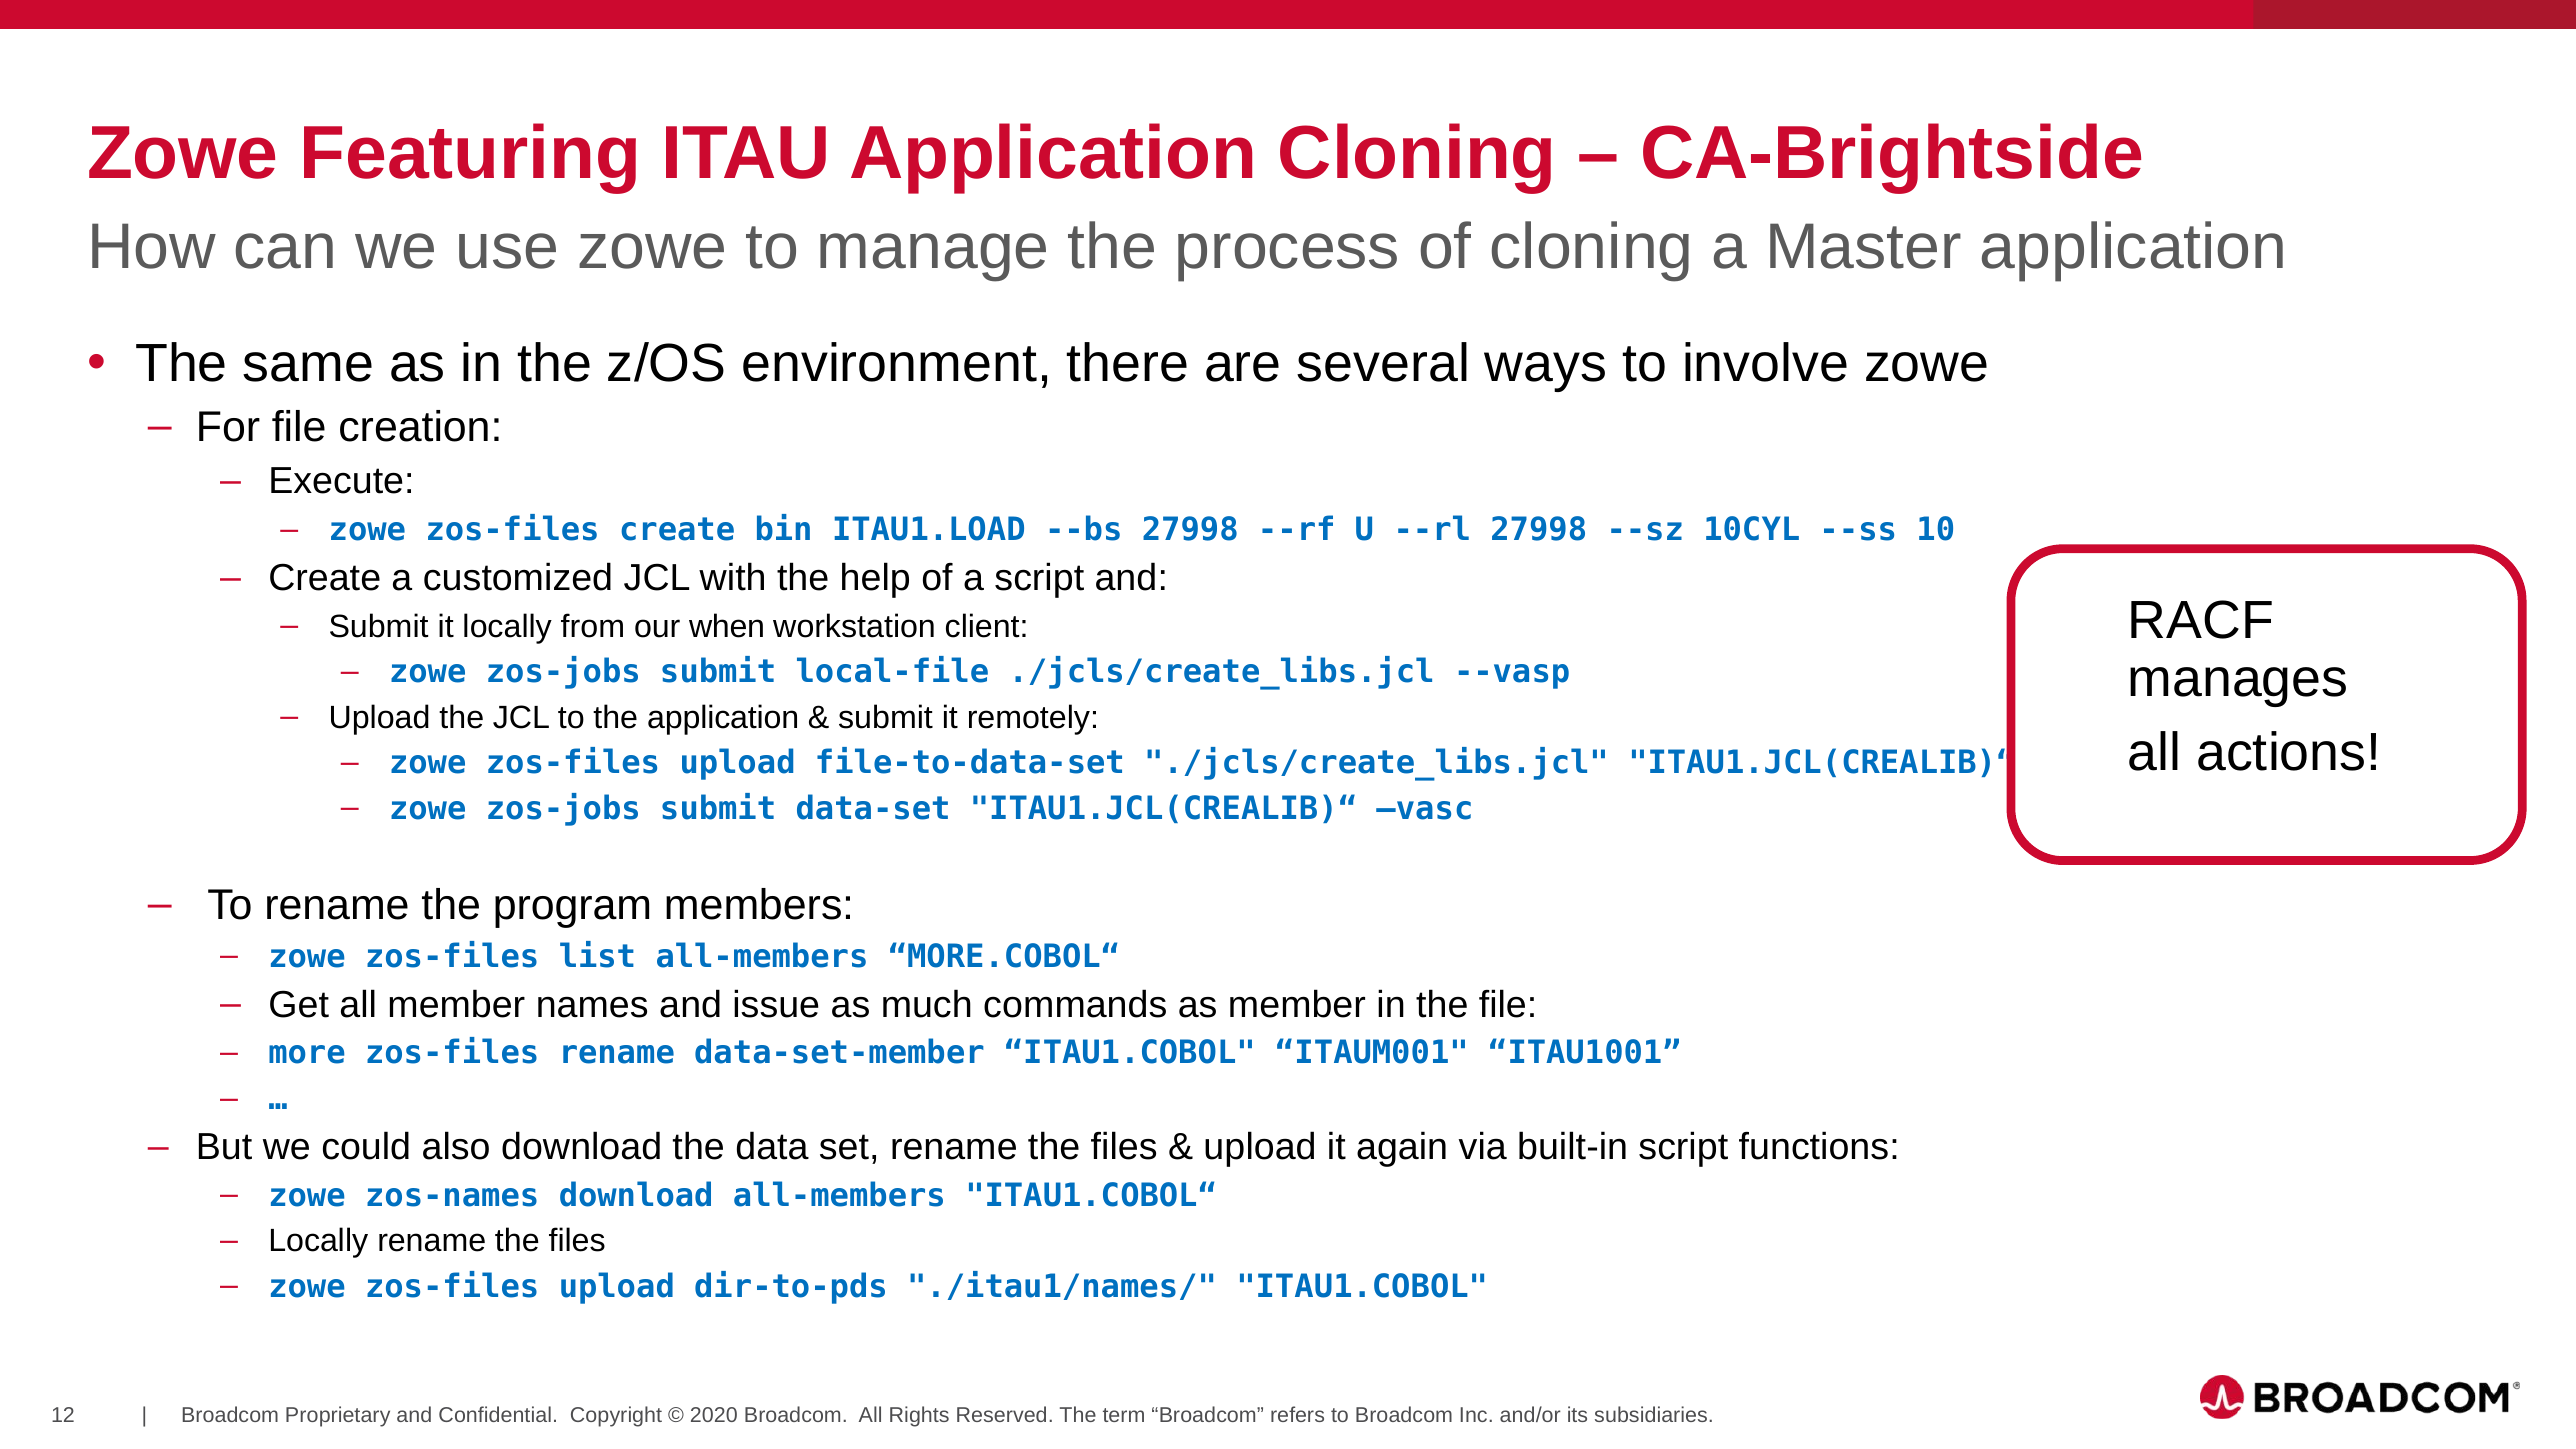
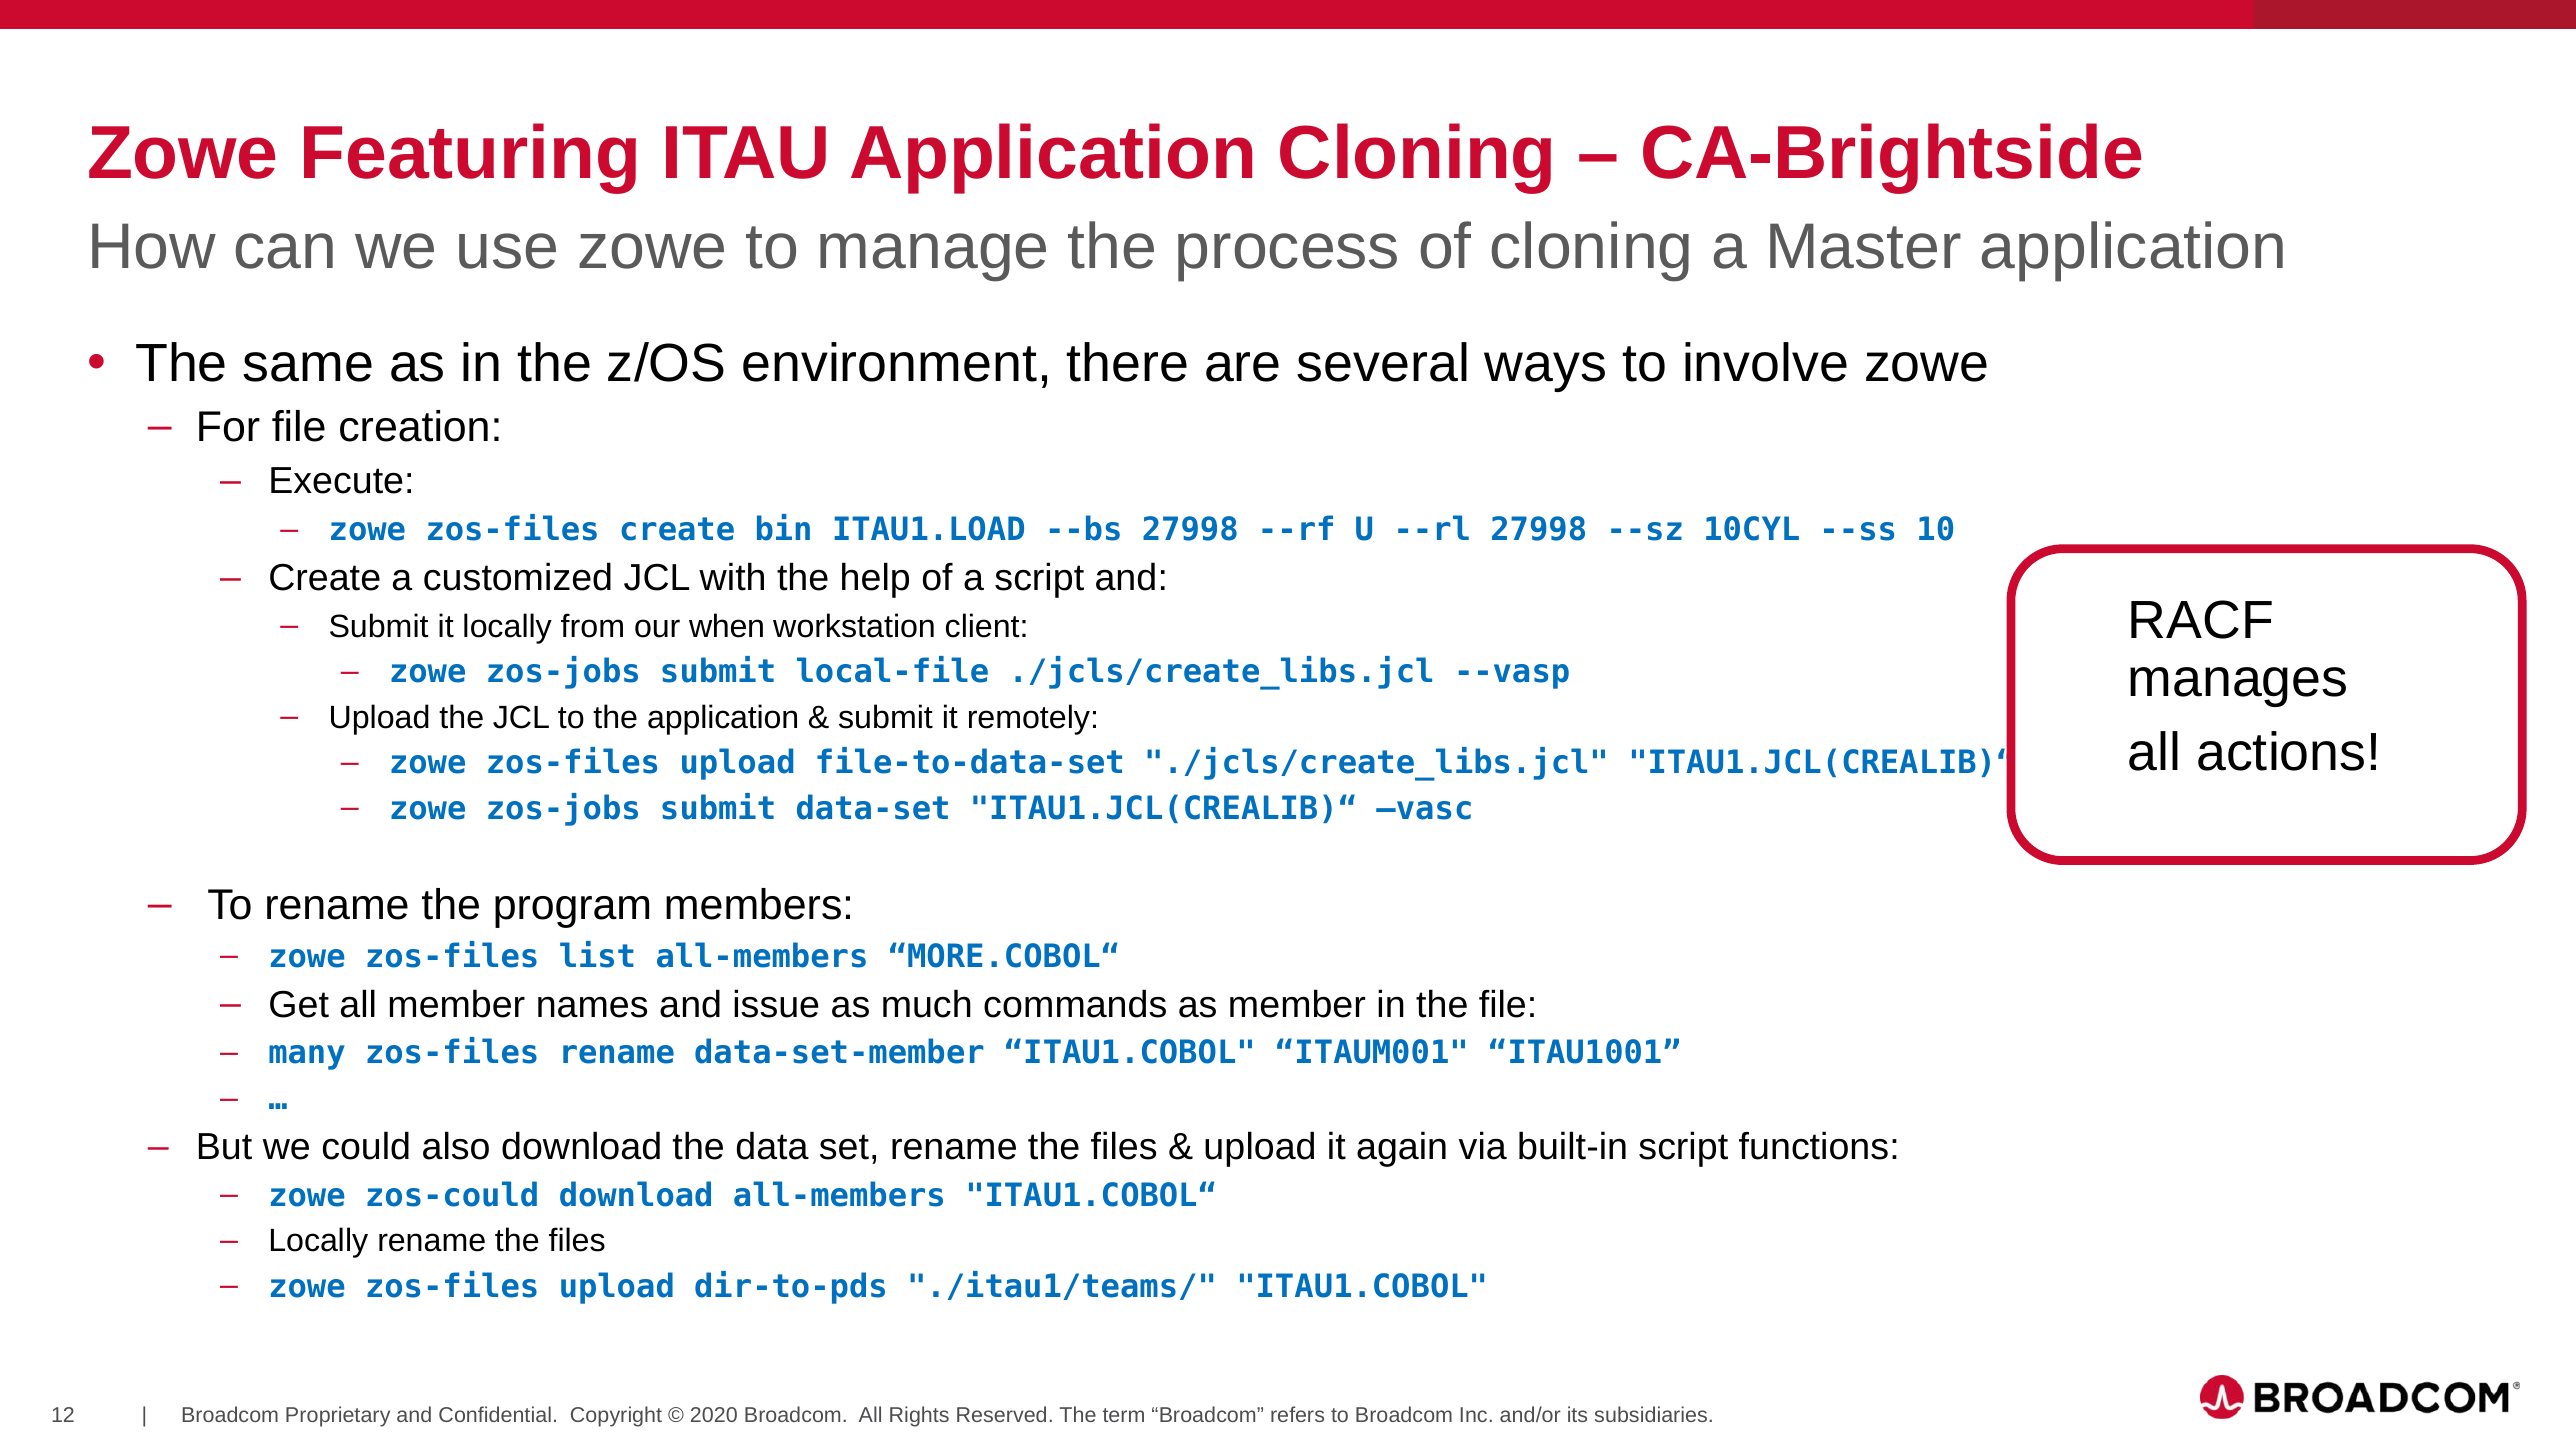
more: more -> many (307, 1053)
zos-names: zos-names -> zos-could (452, 1196)
./itau1/names/: ./itau1/names/ -> ./itau1/teams/ (1062, 1287)
